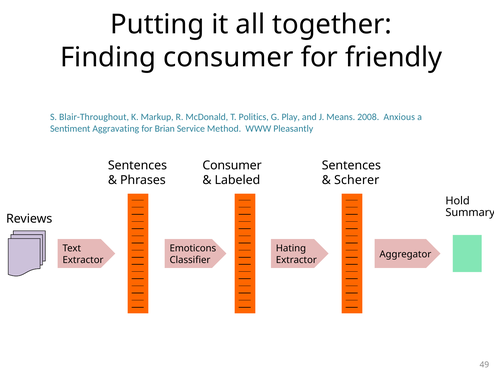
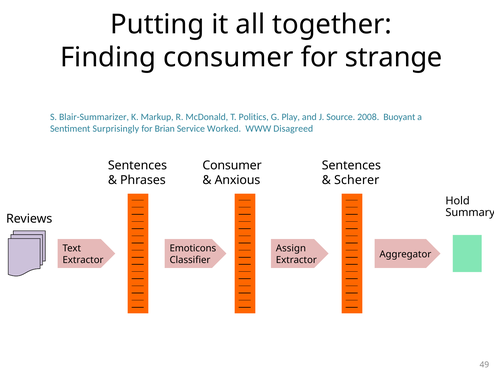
friendly: friendly -> strange (394, 57)
Blair-Throughout: Blair-Throughout -> Blair-Summarizer (94, 117)
Means: Means -> Source (341, 117)
Anxious: Anxious -> Buoyant (399, 117)
Aggravating: Aggravating -> Surprisingly (116, 128)
Method: Method -> Worked (224, 128)
Pleasantly: Pleasantly -> Disagreed (293, 128)
Labeled: Labeled -> Anxious (237, 180)
Hating: Hating -> Assign (291, 248)
